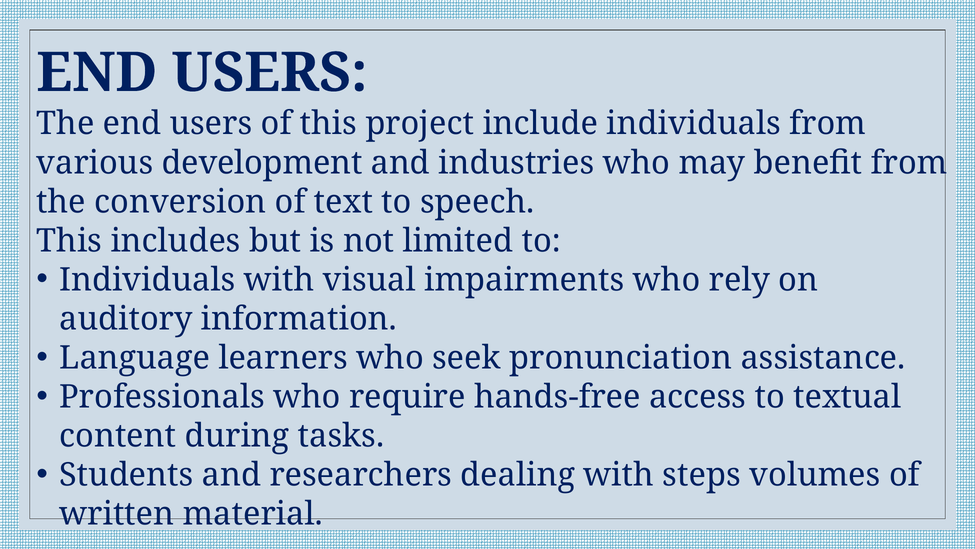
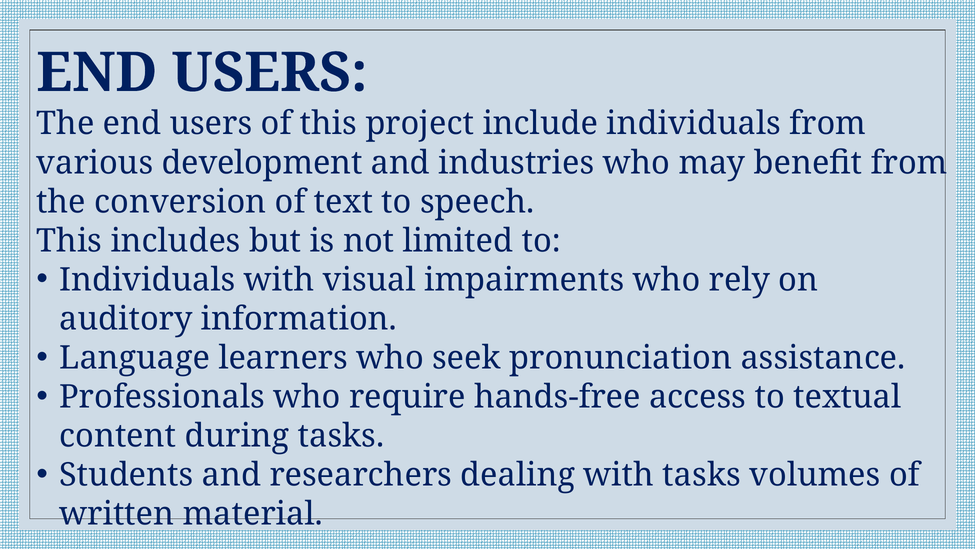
with steps: steps -> tasks (702, 475)
